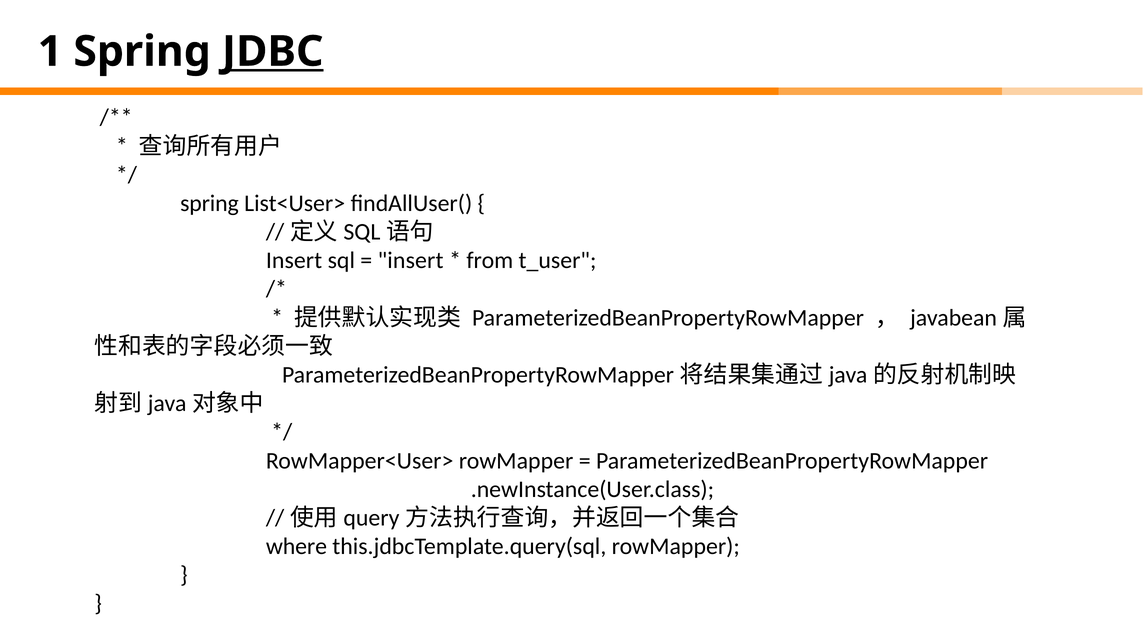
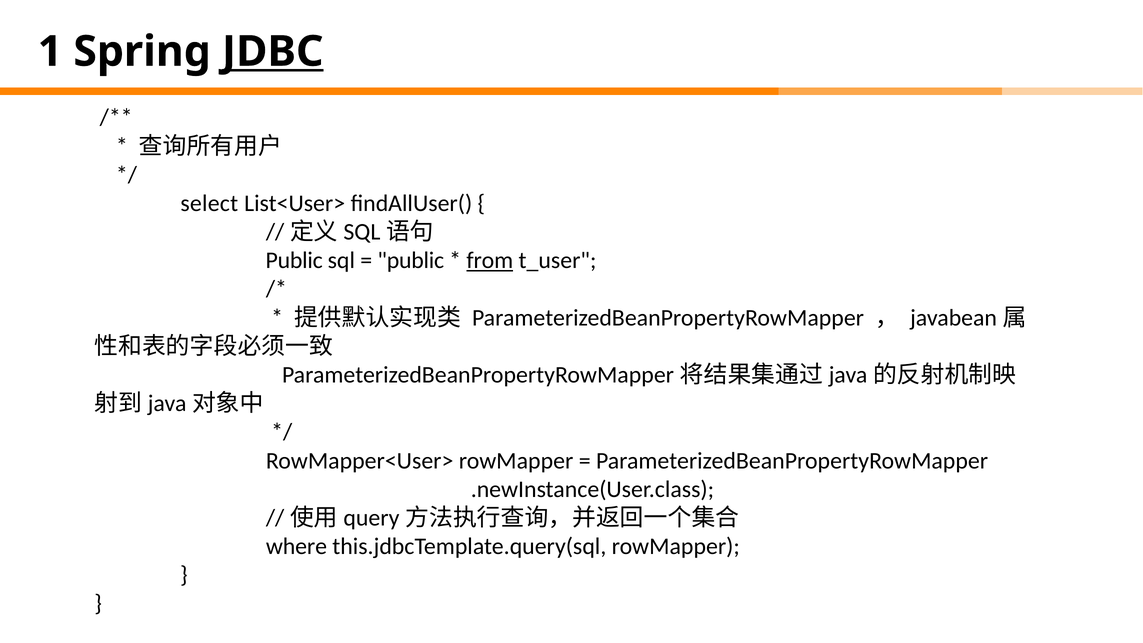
spring: spring -> select (209, 203)
Insert: Insert -> Public (294, 261)
insert: insert -> public (411, 261)
from underline: none -> present (490, 261)
